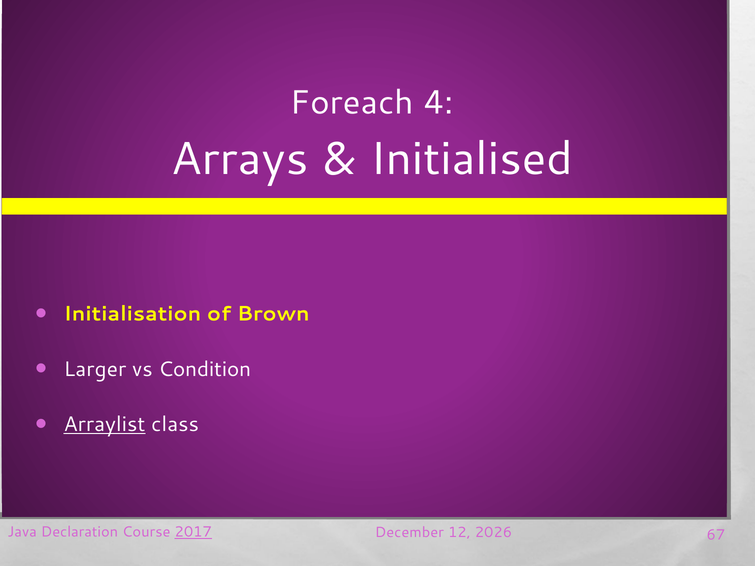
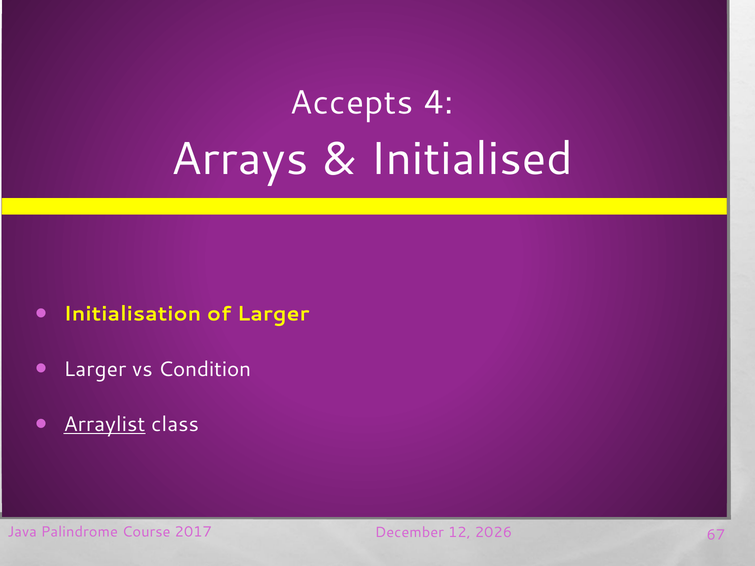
Foreach: Foreach -> Accepts (352, 103)
of Brown: Brown -> Larger (273, 314)
Declaration: Declaration -> Palindrome (79, 532)
2017 underline: present -> none (193, 532)
